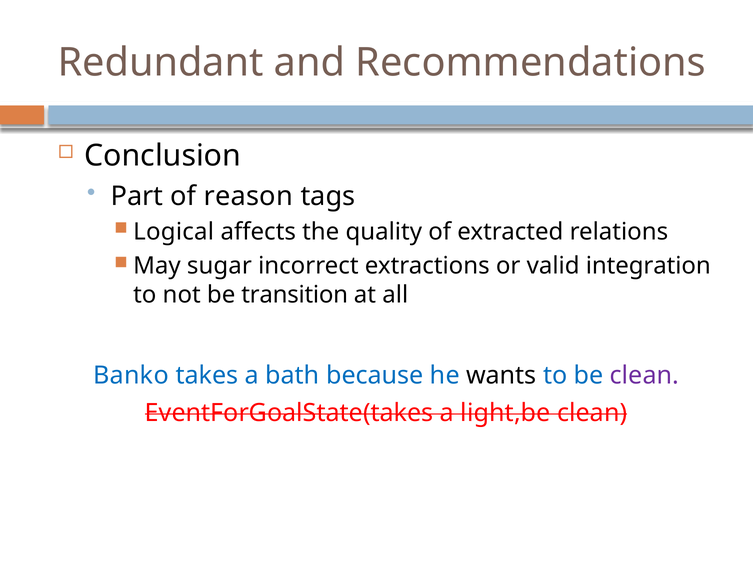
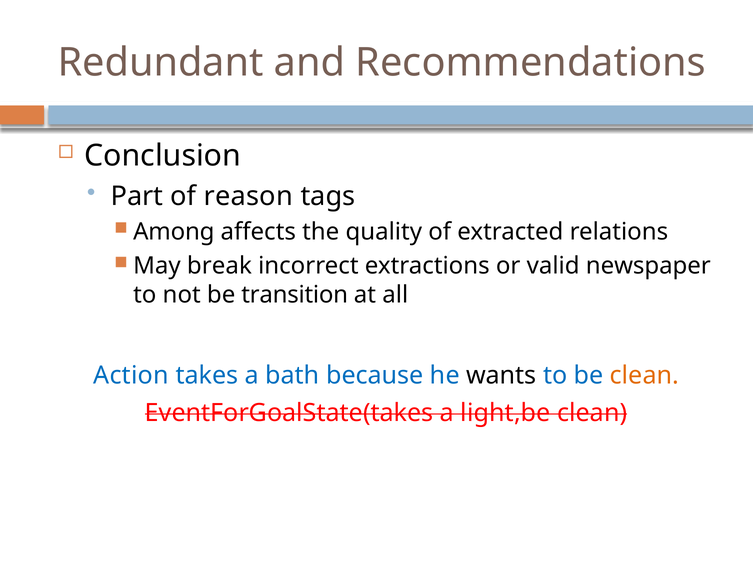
Logical: Logical -> Among (174, 232)
sugar: sugar -> break (219, 266)
integration: integration -> newspaper (648, 266)
Banko: Banko -> Action (131, 376)
clean colour: purple -> orange (644, 376)
